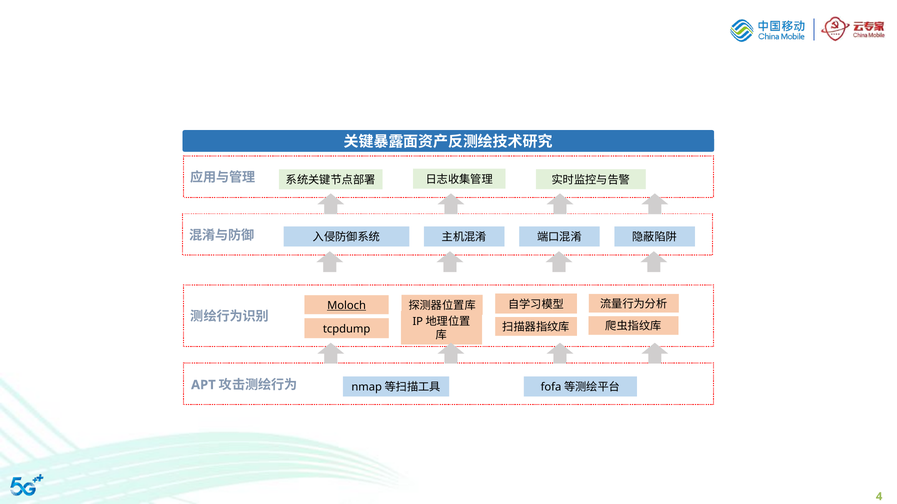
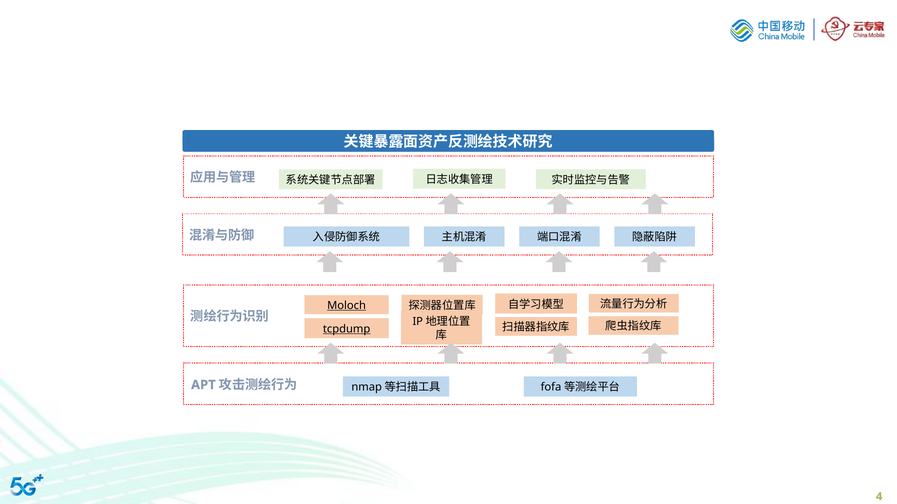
tcpdump underline: none -> present (347, 329)
